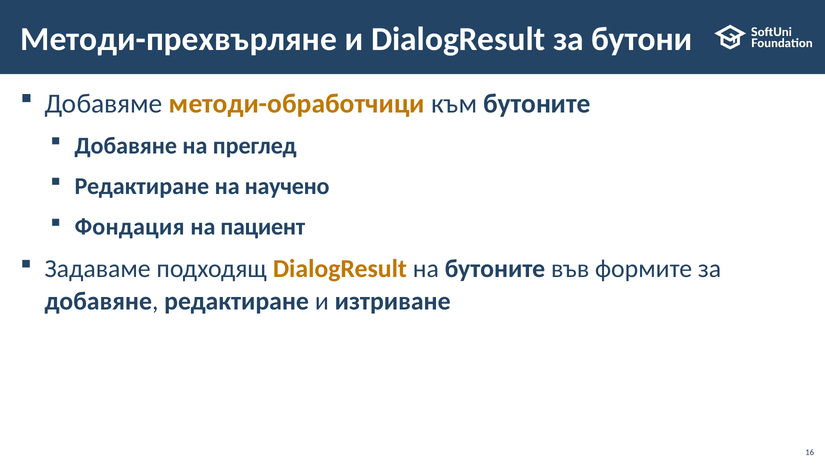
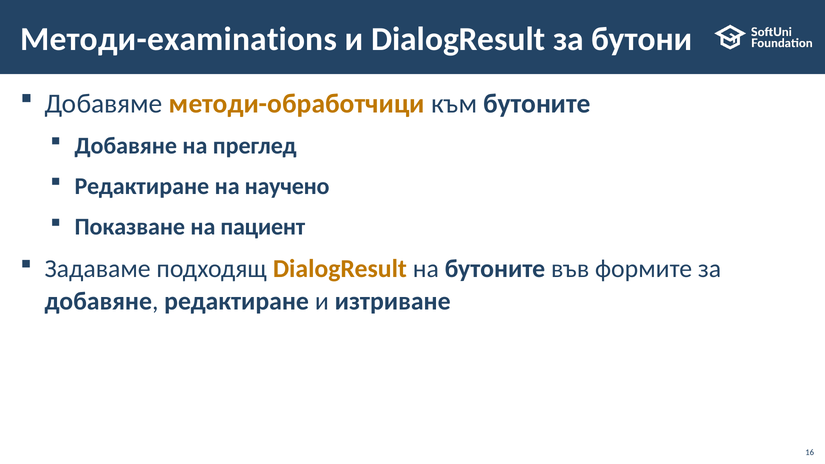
Методи-прехвърляне: Методи-прехвърляне -> Методи-examinations (179, 39)
Фондация: Фондация -> Показване (130, 227)
